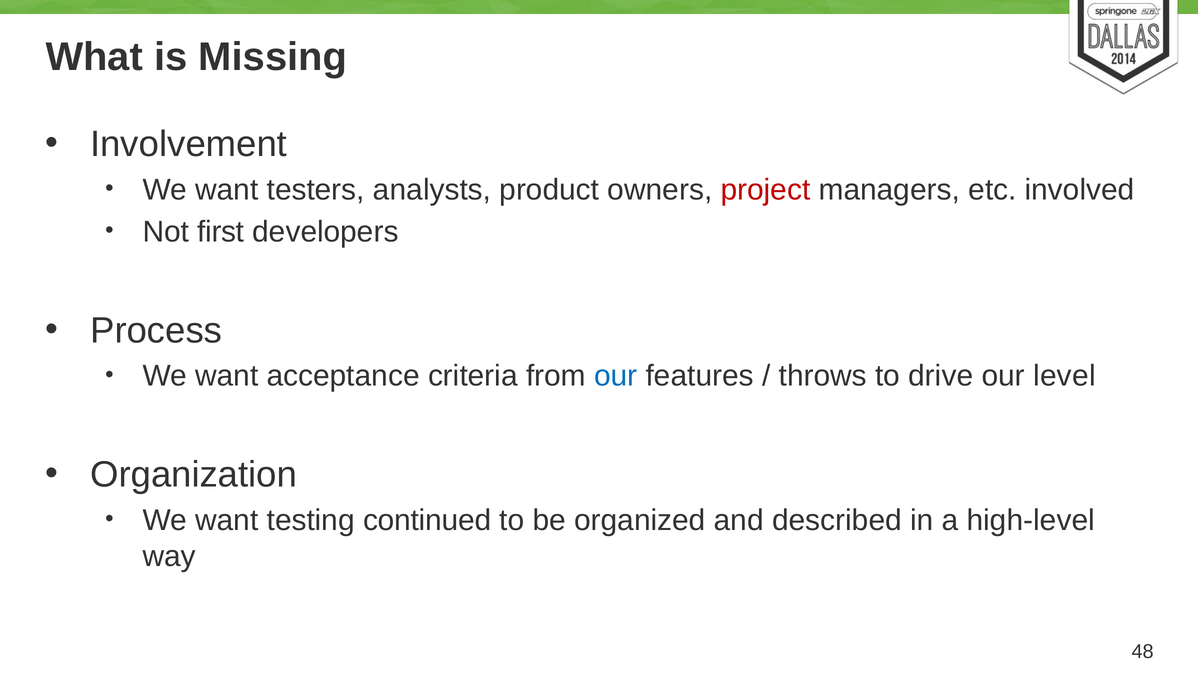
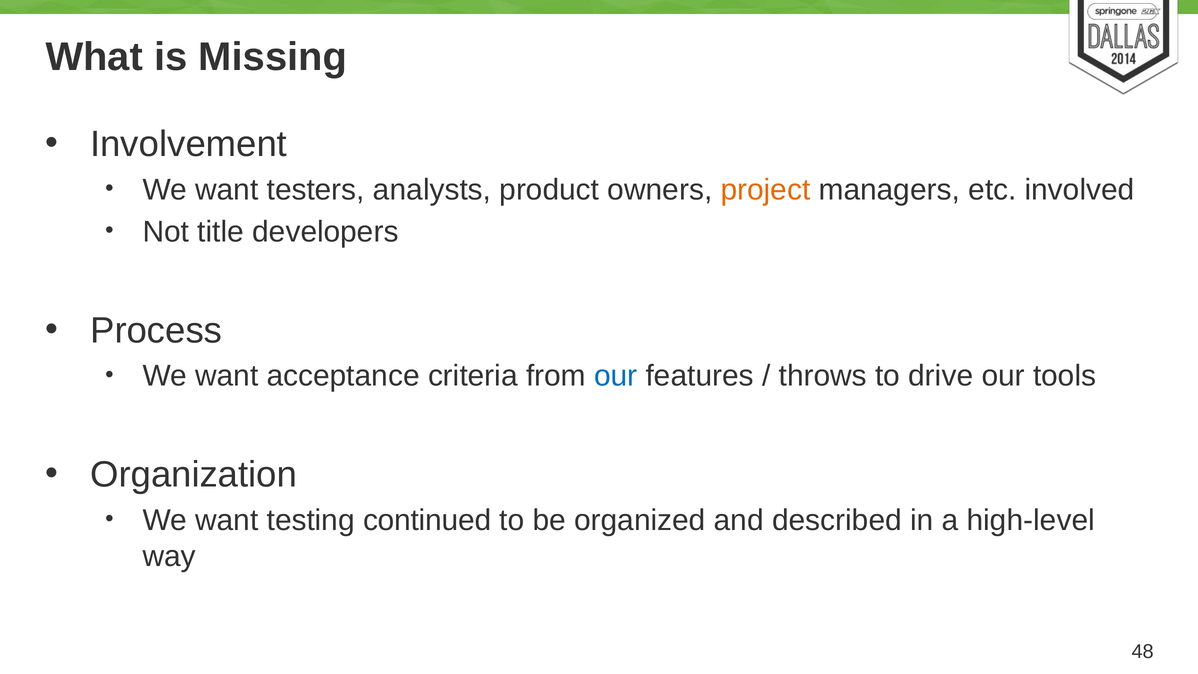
project colour: red -> orange (765, 190)
first: first -> title (221, 232)
level: level -> tools (1065, 376)
